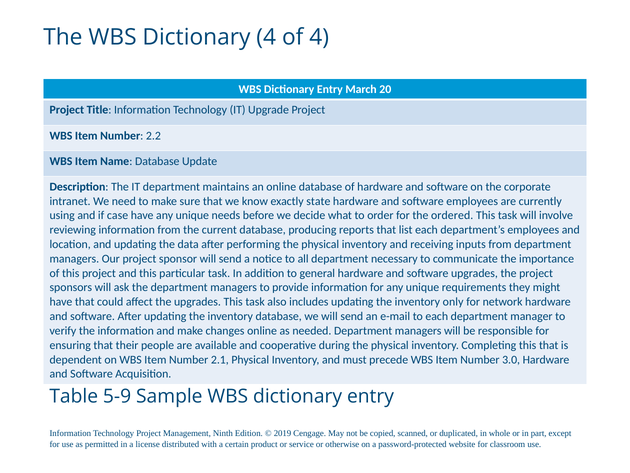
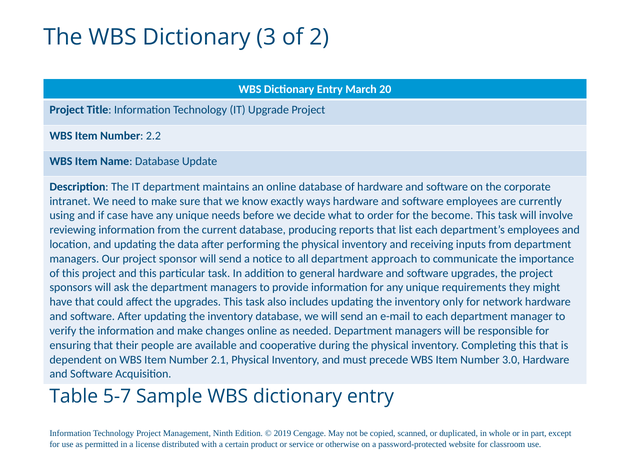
Dictionary 4: 4 -> 3 (266, 37)
of 4: 4 -> 2 (319, 37)
state: state -> ways (318, 201)
ordered: ordered -> become (452, 215)
necessary: necessary -> approach (394, 259)
5-9: 5-9 -> 5-7 (117, 396)
